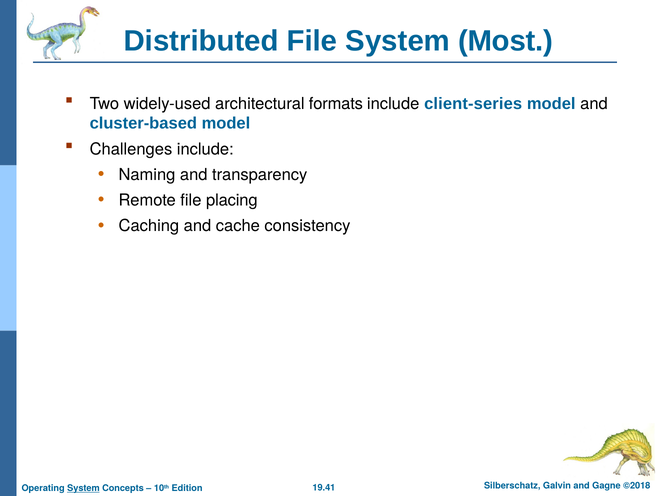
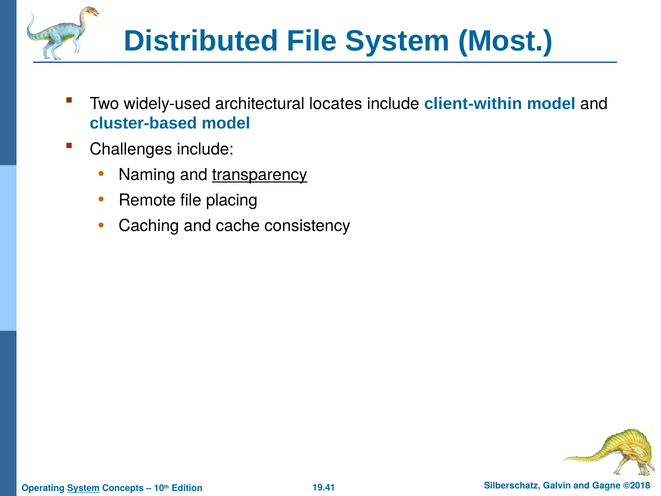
formats: formats -> locates (336, 104)
client-series: client-series -> client-within (473, 104)
transparency underline: none -> present (260, 175)
